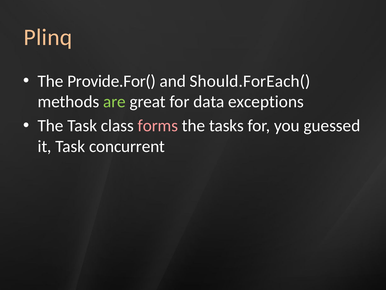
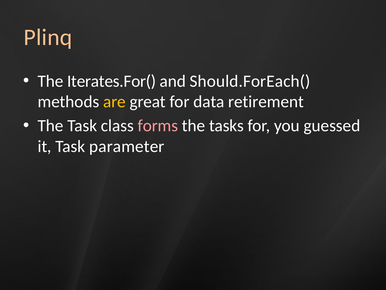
Provide.For(: Provide.For( -> Iterates.For( (112, 81)
are colour: light green -> yellow (114, 102)
exceptions: exceptions -> retirement (266, 102)
concurrent: concurrent -> parameter (127, 146)
